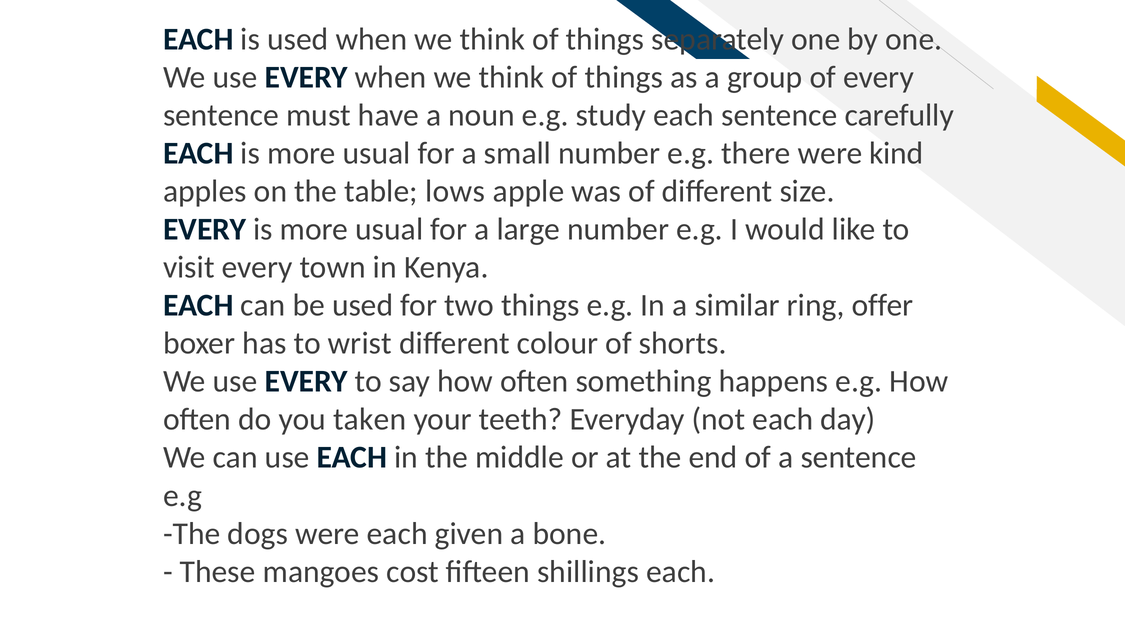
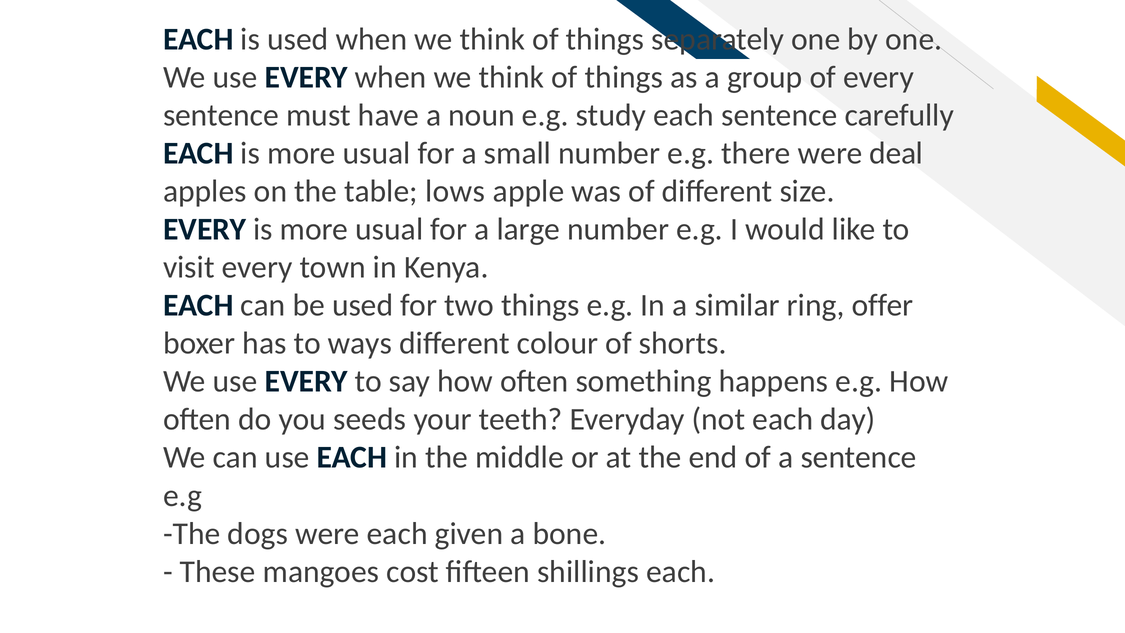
kind: kind -> deal (896, 153)
wrist: wrist -> ways (360, 343)
taken: taken -> seeds (370, 419)
